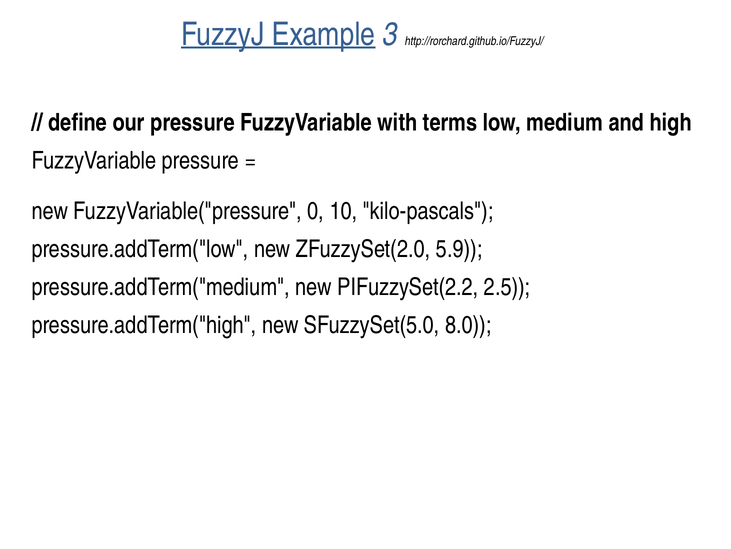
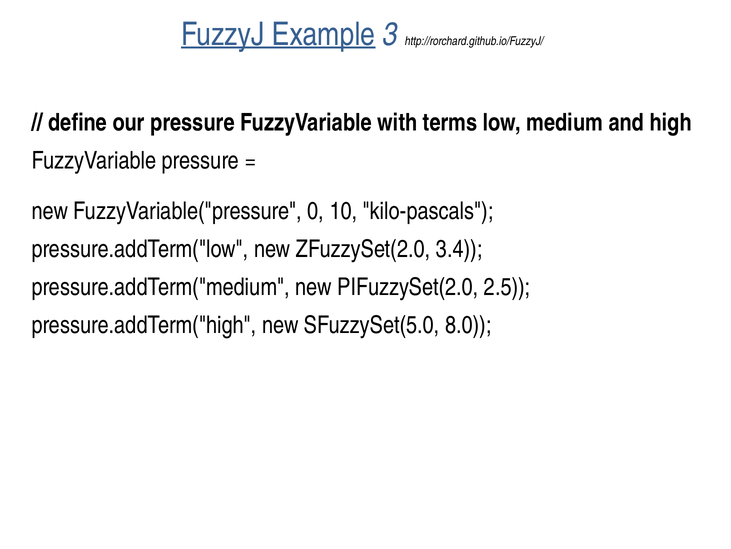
5.9: 5.9 -> 3.4 (459, 249)
PIFuzzySet(2.2: PIFuzzySet(2.2 -> PIFuzzySet(2.0 (408, 287)
